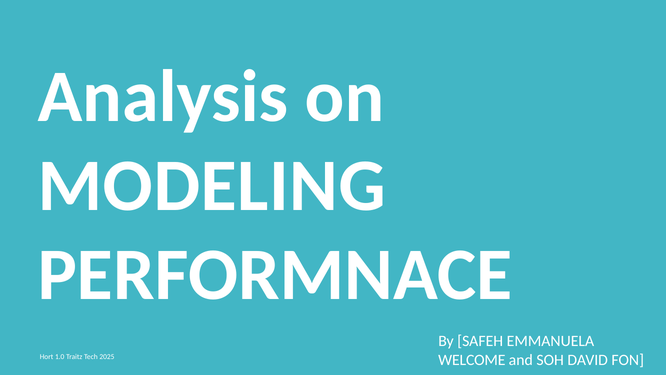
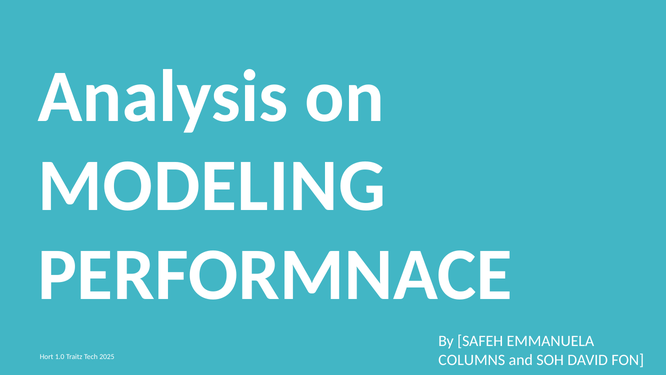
WELCOME: WELCOME -> COLUMNS (472, 360)
